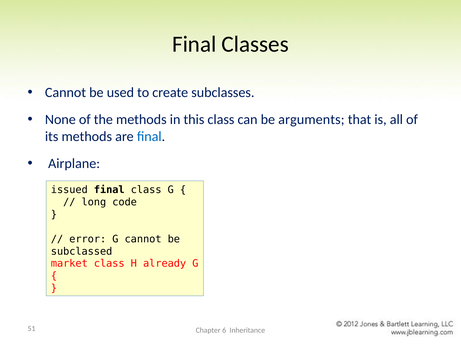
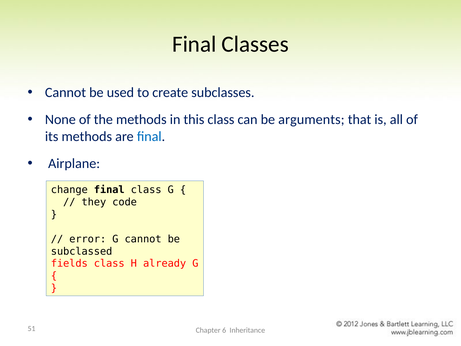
issued: issued -> change (69, 190)
long: long -> they (94, 202)
market: market -> fields (69, 263)
